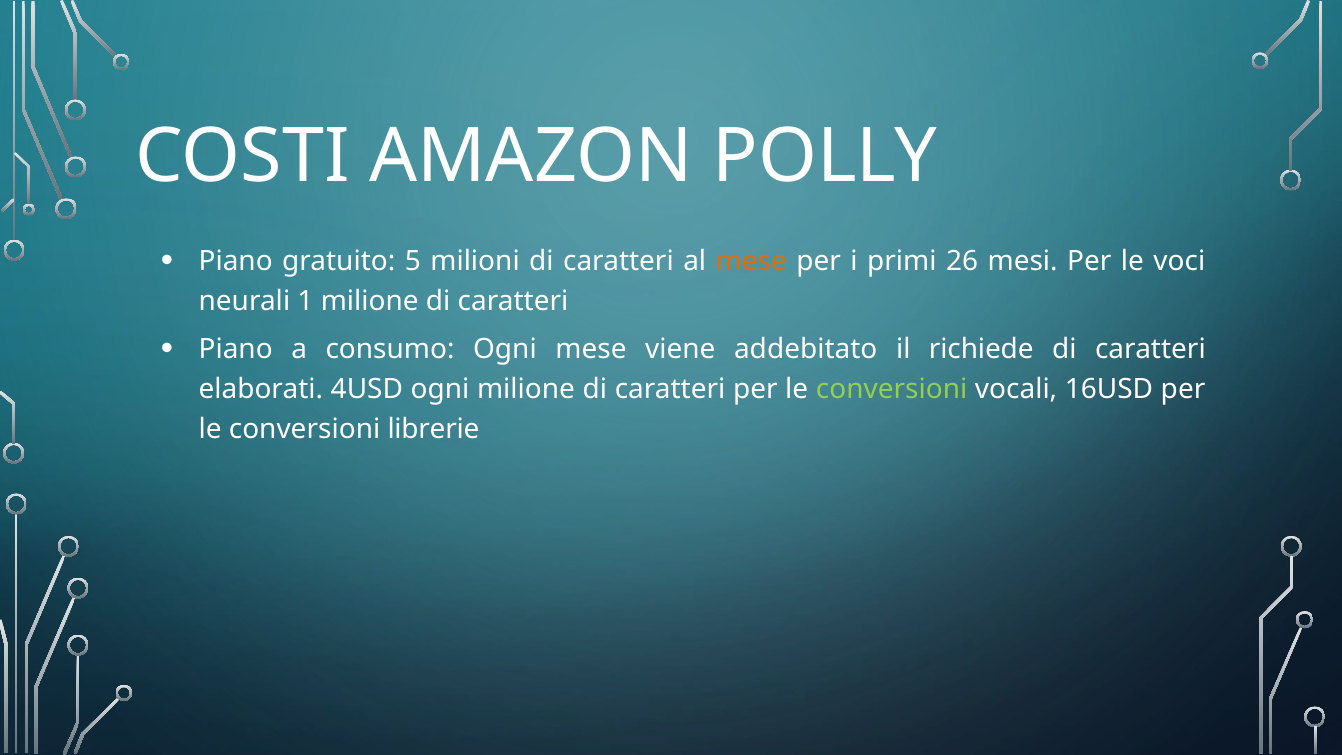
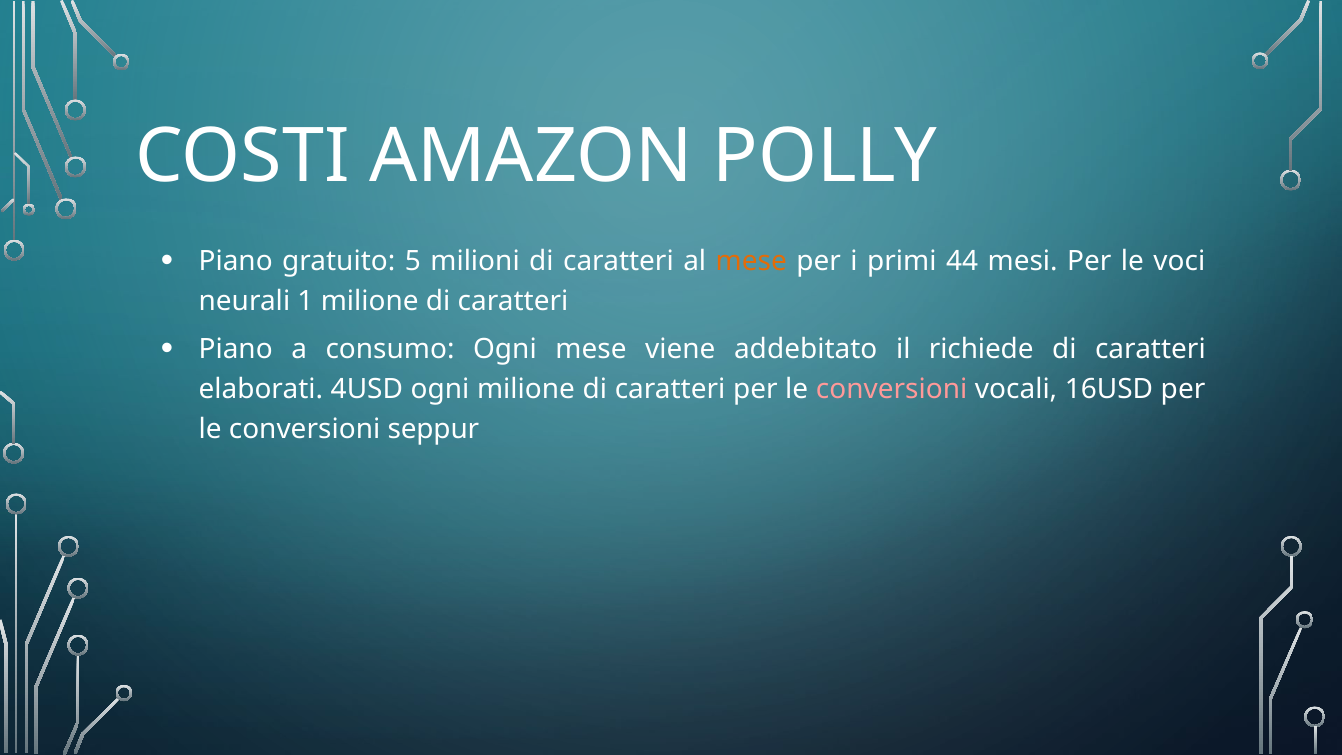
26: 26 -> 44 (962, 261)
conversioni colour: light green -> pink (892, 389)
librerie: librerie -> seppur (433, 430)
